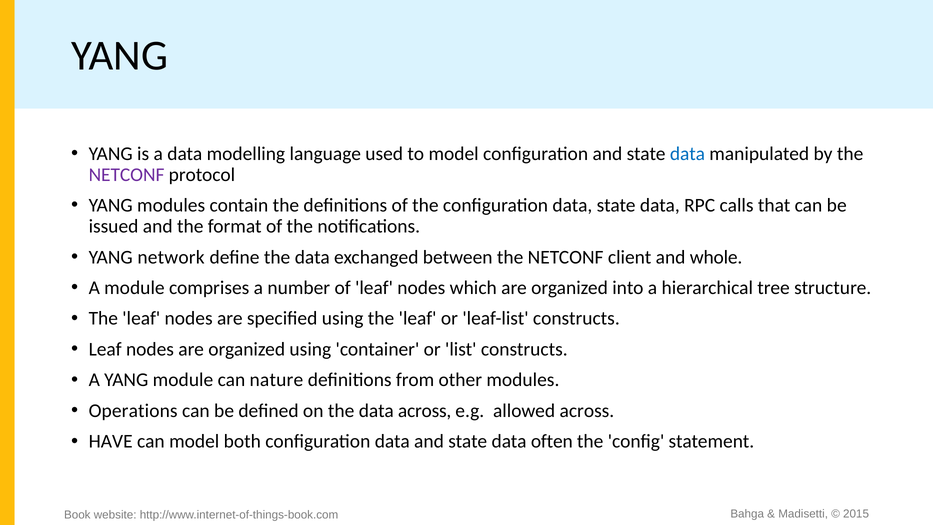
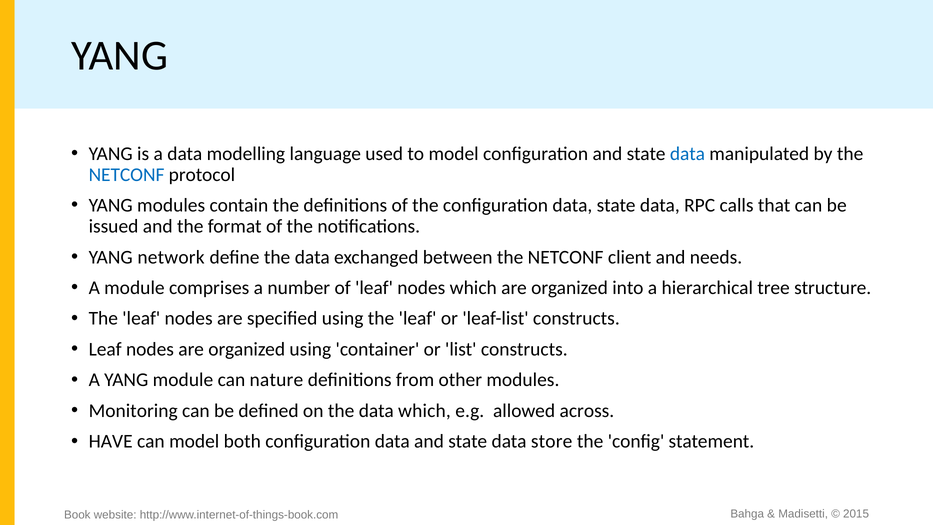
NETCONF colour: purple -> blue (127, 175)
whole: whole -> needs (716, 257)
Operations: Operations -> Monitoring (133, 411)
data across: across -> which (424, 411)
often: often -> store (552, 441)
